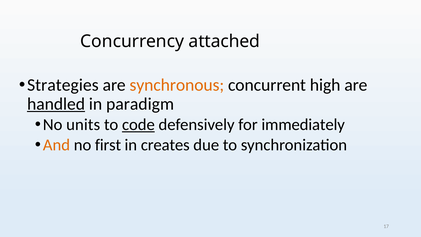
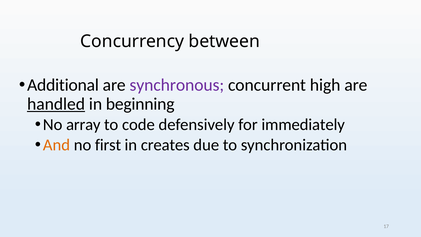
attached: attached -> between (224, 41)
Strategies: Strategies -> Additional (63, 85)
synchronous colour: orange -> purple (177, 85)
paradigm: paradigm -> beginning (140, 104)
units: units -> array (83, 125)
code underline: present -> none (138, 125)
